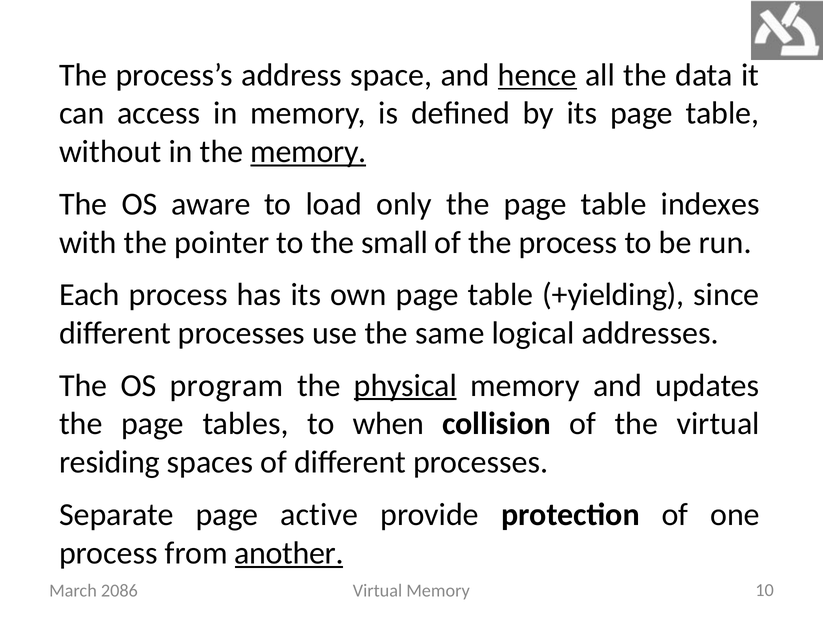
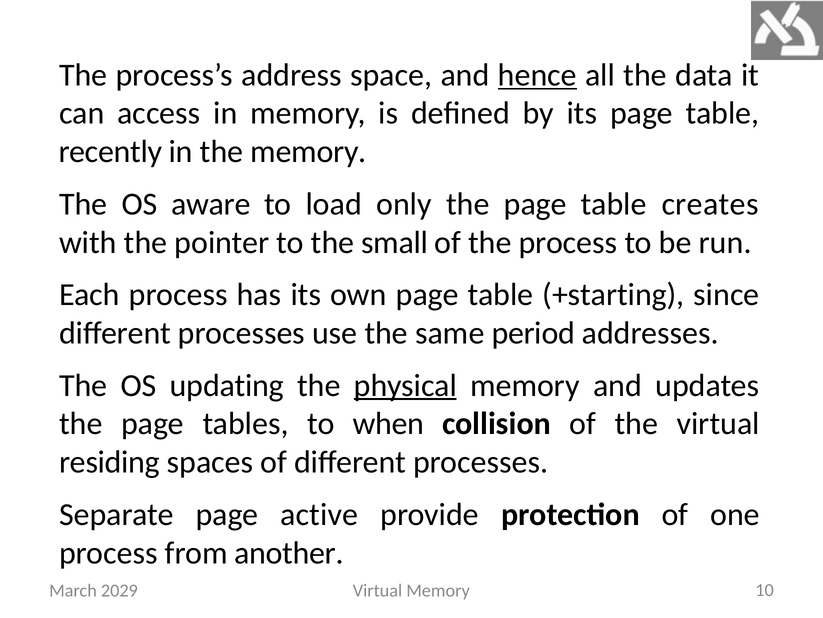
without: without -> recently (110, 152)
memory underline: present -> none (308, 152)
indexes: indexes -> creates (710, 204)
+yielding: +yielding -> +starting (613, 294)
logical: logical -> period (533, 333)
program: program -> updating (227, 385)
another underline: present -> none (289, 552)
2086: 2086 -> 2029 (119, 590)
